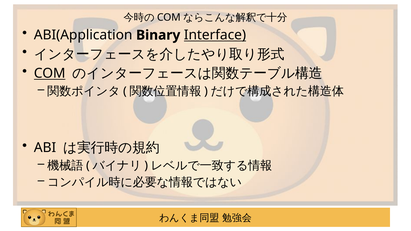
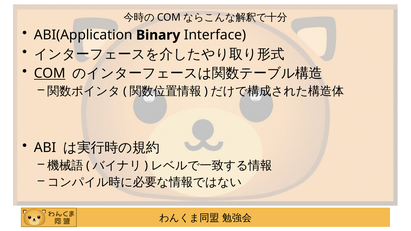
Interface underline: present -> none (215, 35)
